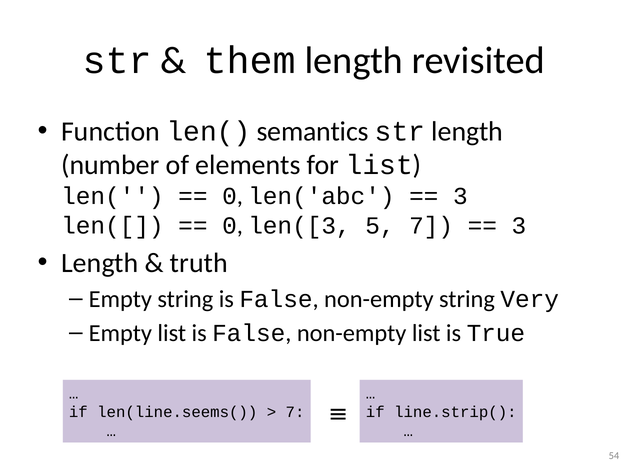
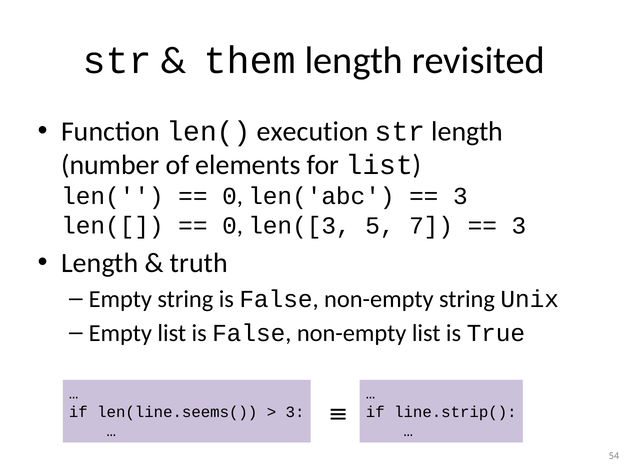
semantics: semantics -> execution (313, 132)
Very: Very -> Unix (530, 299)
7: 7 -> 3 (295, 412)
